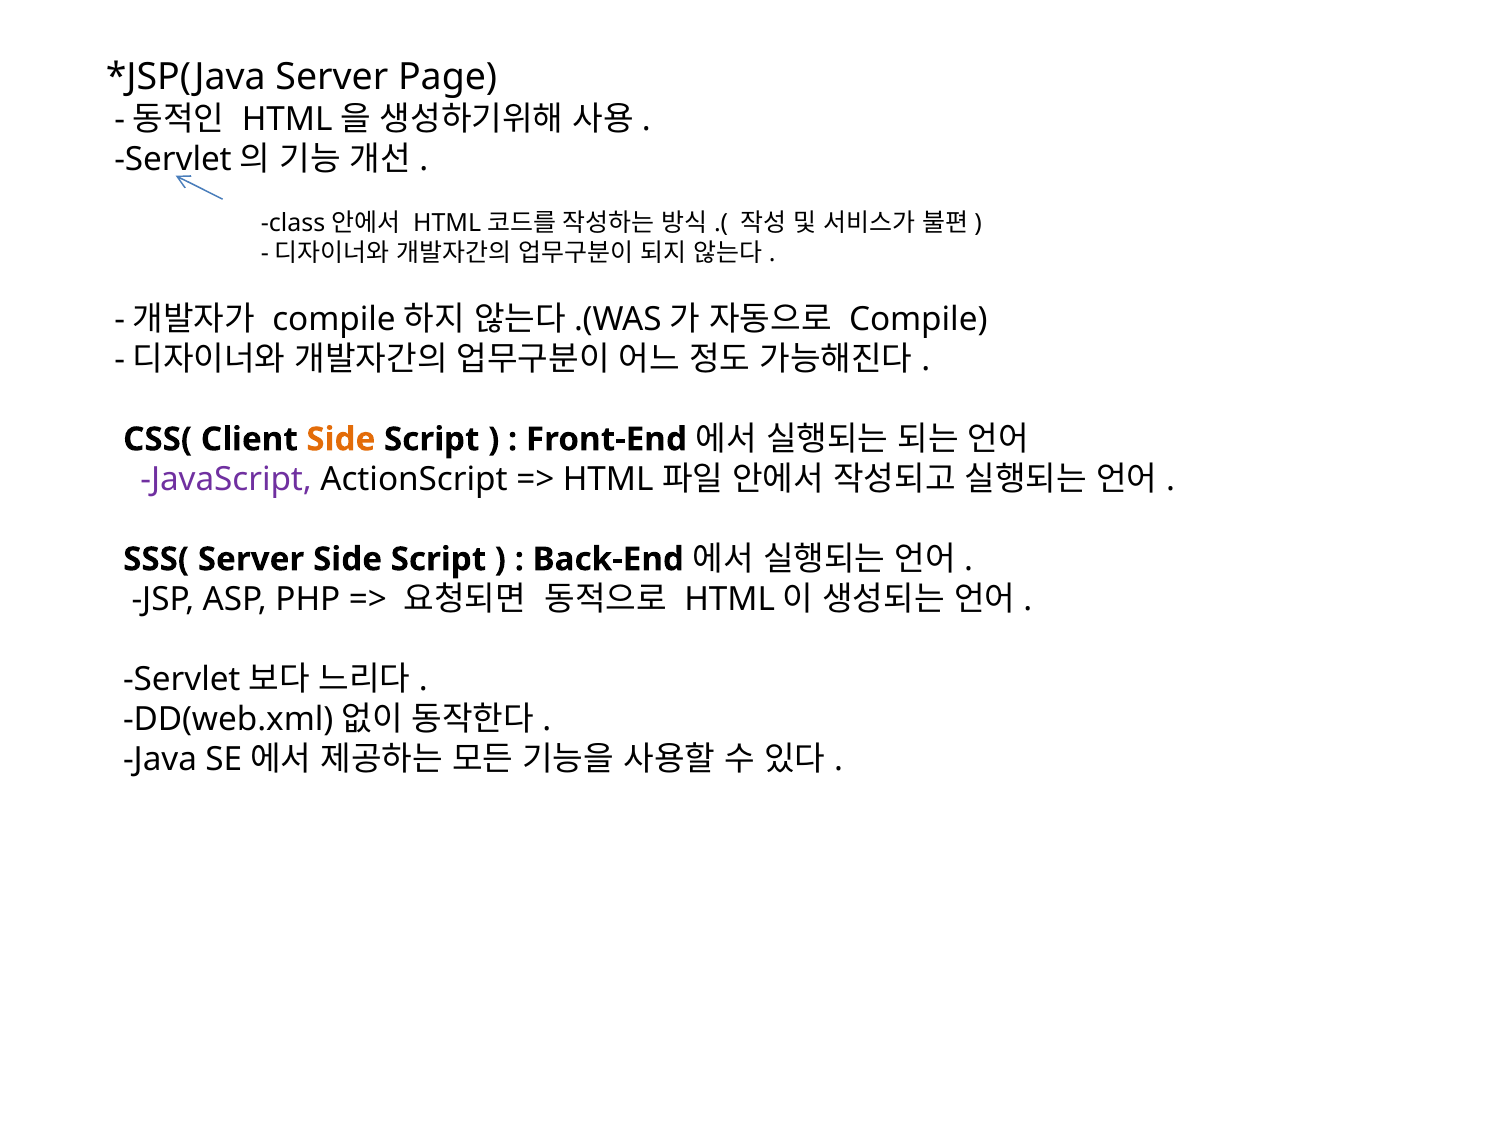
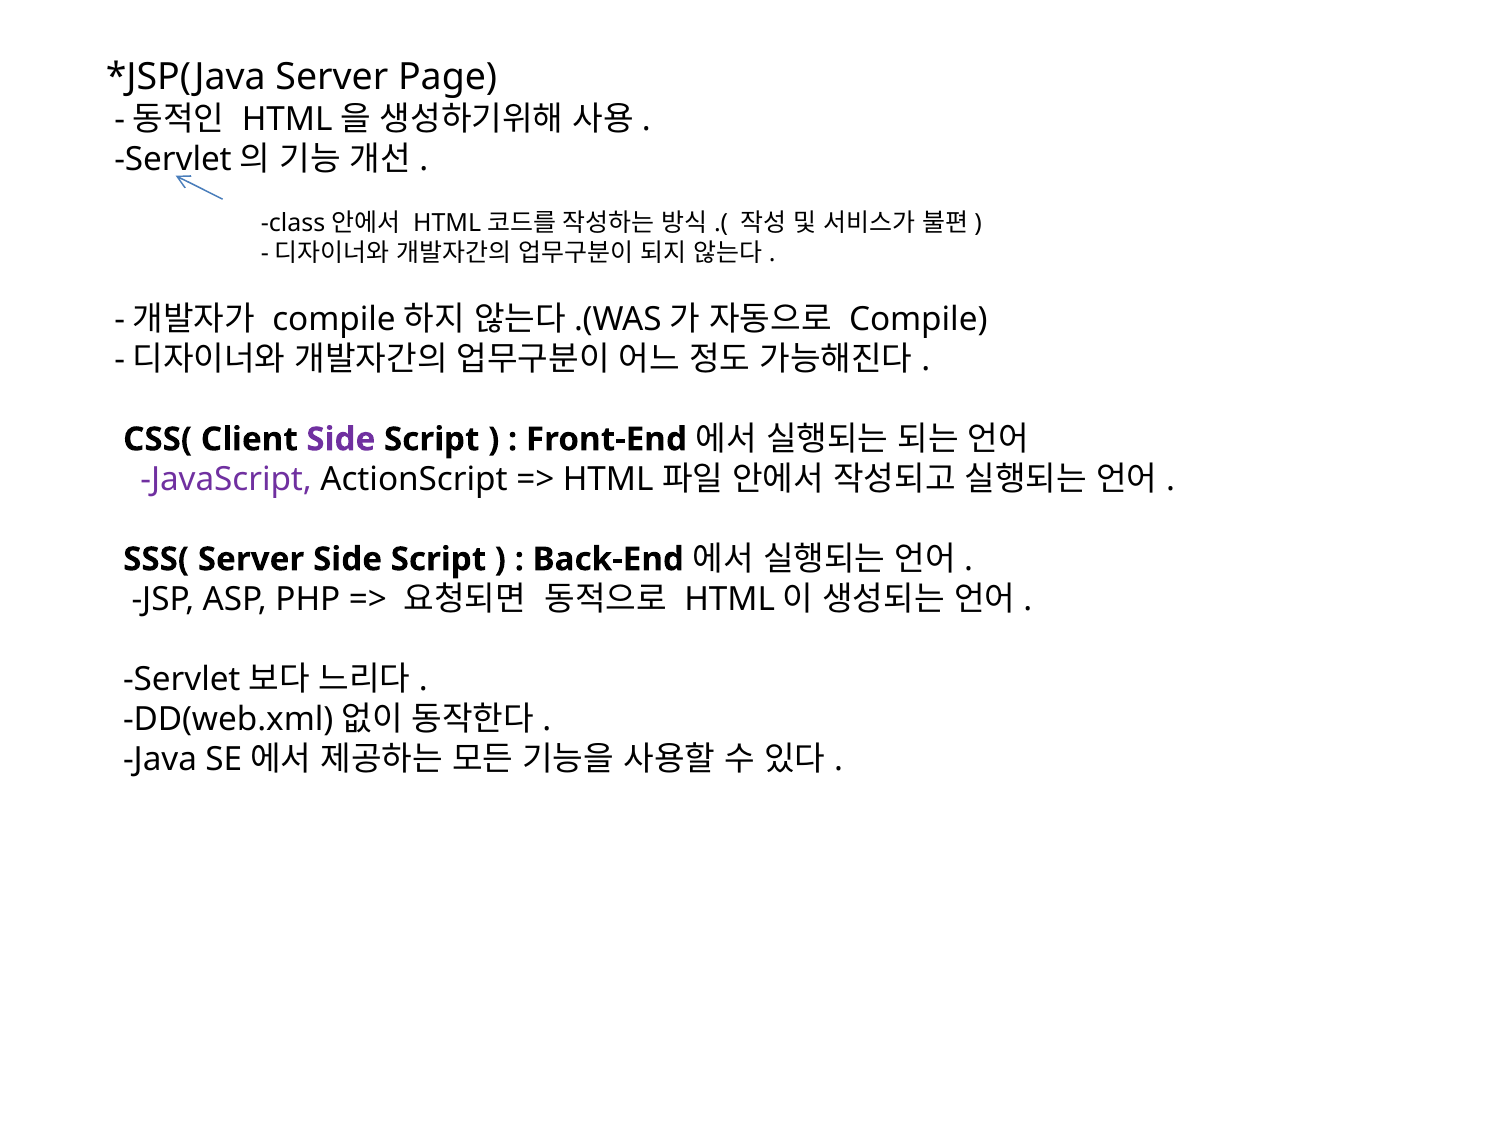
Side colour: orange -> purple (341, 439)
